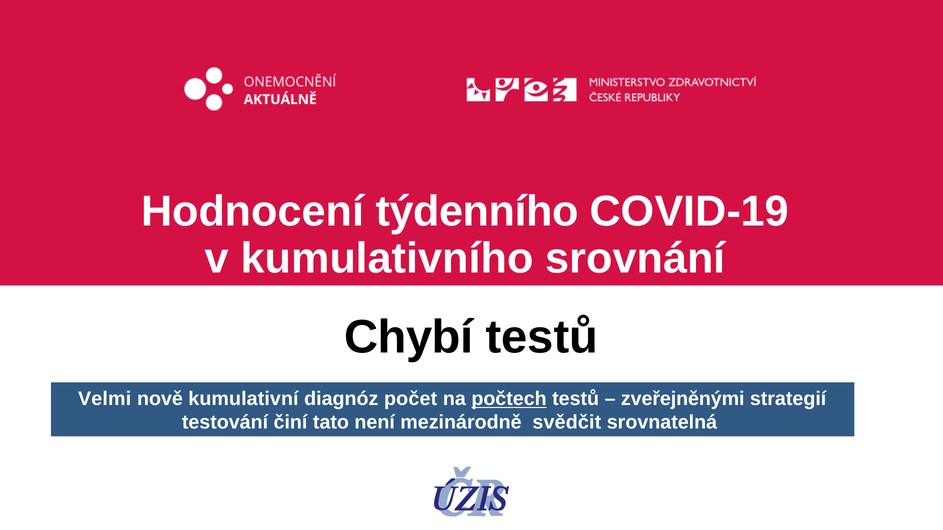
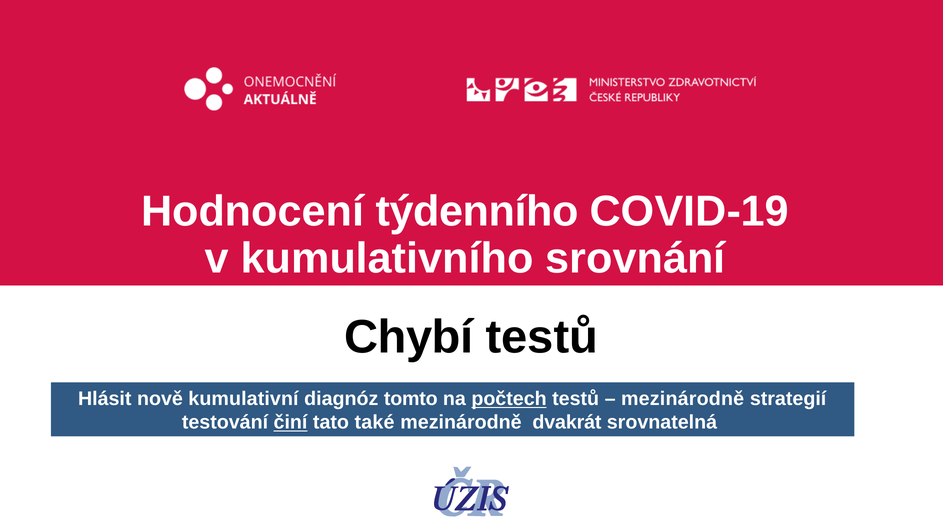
Velmi: Velmi -> Hlásit (105, 399)
počet: počet -> tomto (411, 399)
zveřejněnými: zveřejněnými -> mezinárodně (683, 399)
činí underline: none -> present (291, 423)
není: není -> také (375, 423)
svědčit: svědčit -> dvakrát (567, 423)
